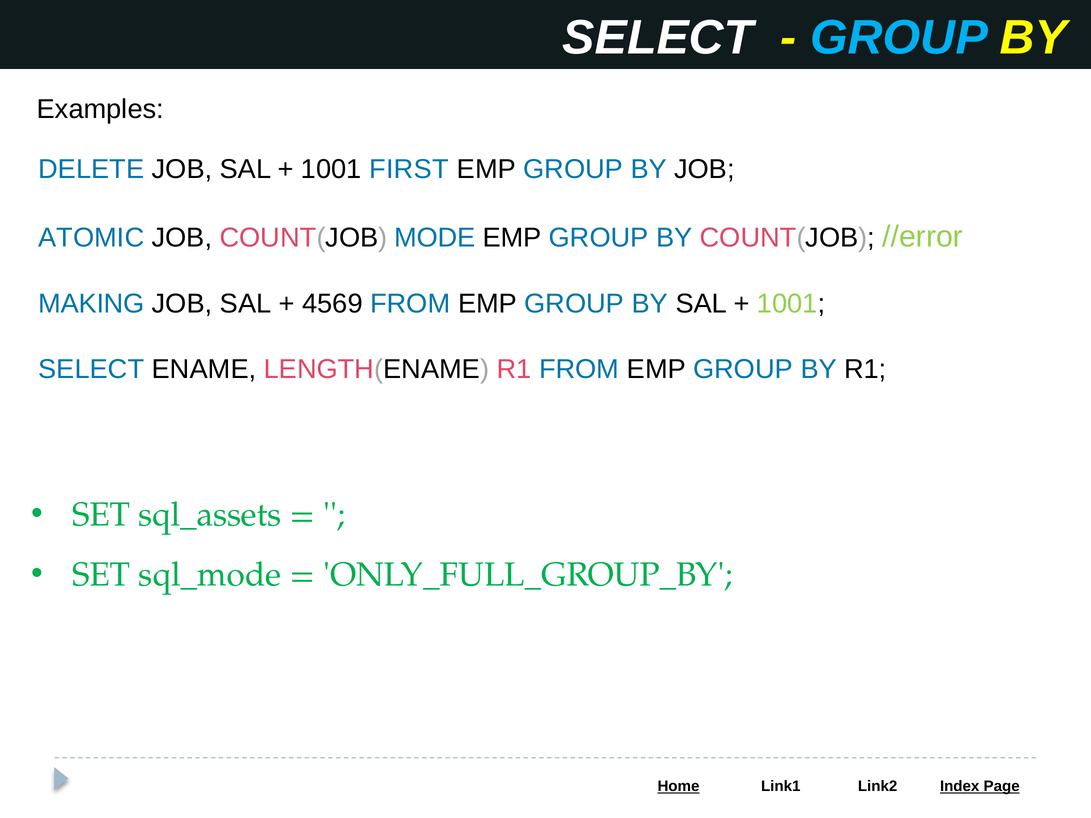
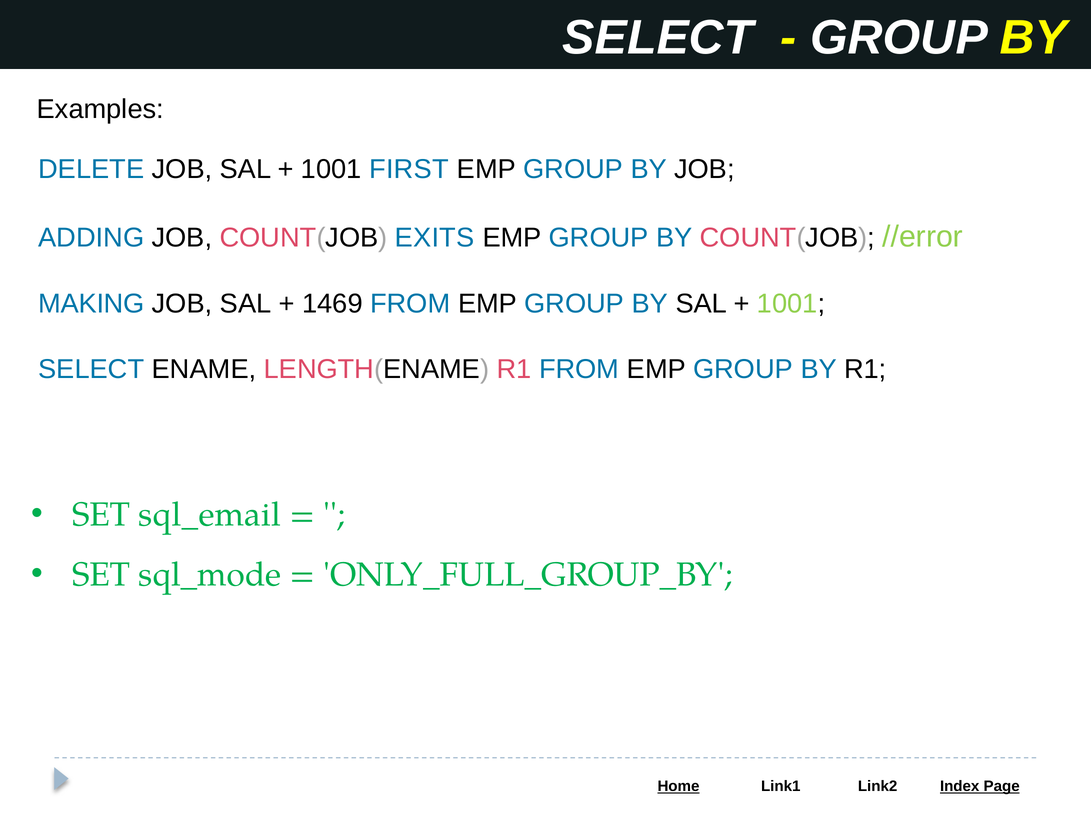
GROUP colour: light blue -> white (899, 38)
ATOMIC: ATOMIC -> ADDING (91, 238)
MODE: MODE -> EXITS (435, 238)
4569: 4569 -> 1469 (332, 304)
sql_assets: sql_assets -> sql_email (210, 515)
